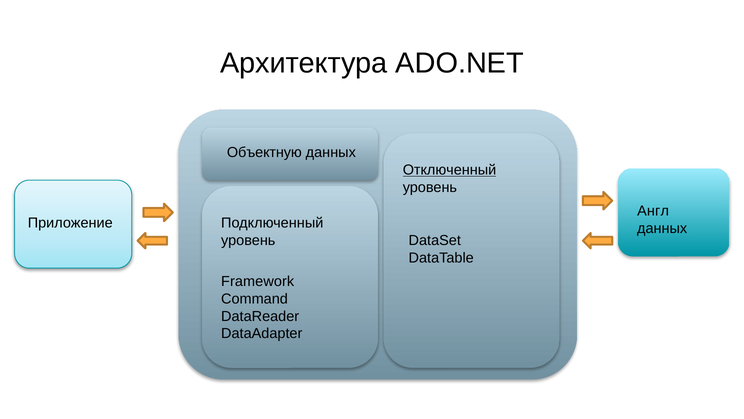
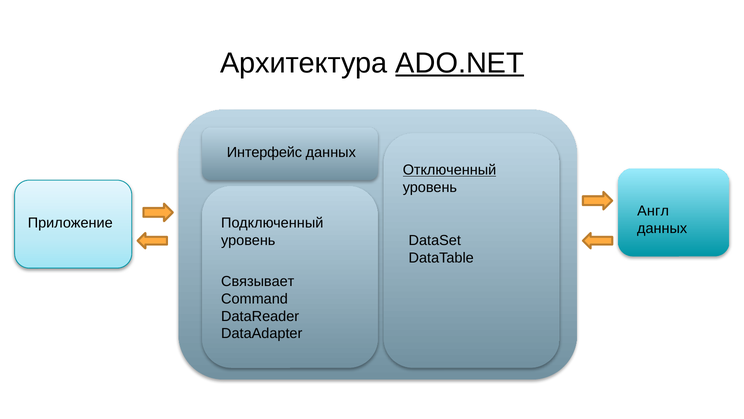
ADO.NET underline: none -> present (460, 63)
Объектную: Объектную -> Интерфейс (264, 152)
Framework: Framework -> Связывает (258, 281)
